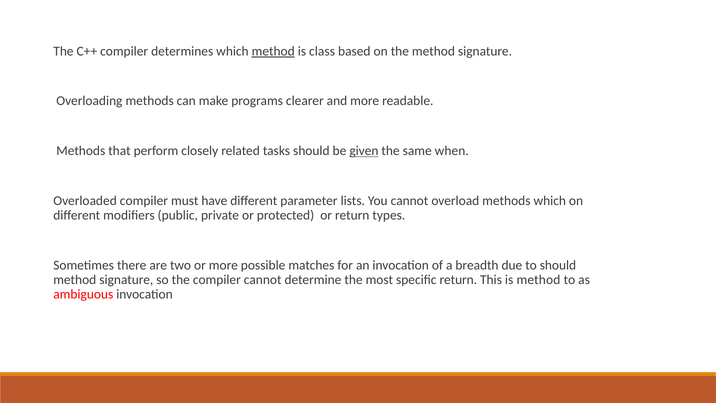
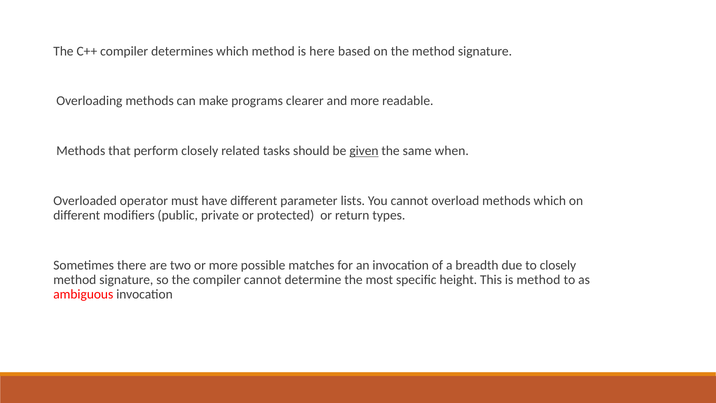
method underline: present -> none (273, 51)
class: class -> here (322, 51)
Overloaded compiler: compiler -> operator (144, 201)
to should: should -> closely (558, 265)
specific return: return -> height (458, 280)
